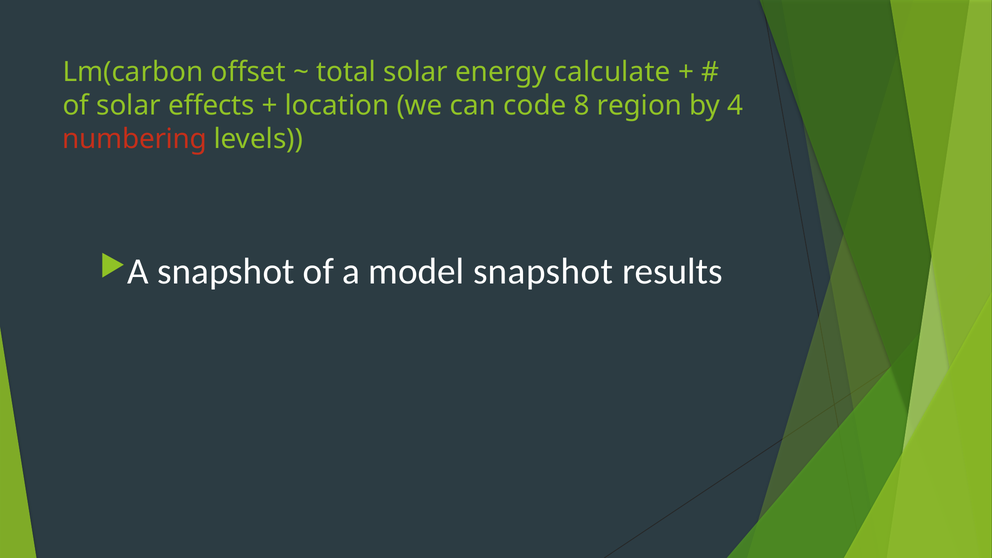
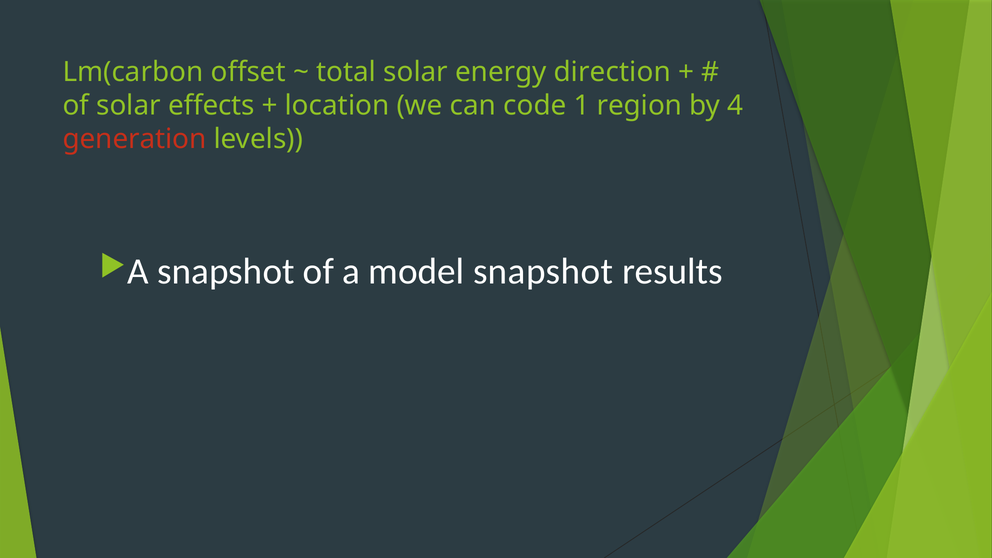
calculate: calculate -> direction (612, 72)
8: 8 -> 1 (582, 106)
numbering: numbering -> generation (135, 139)
